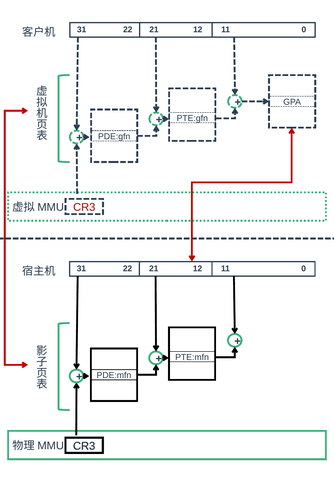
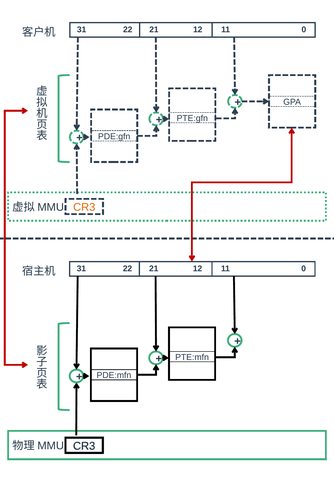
CR3 colour: red -> orange (84, 207)
